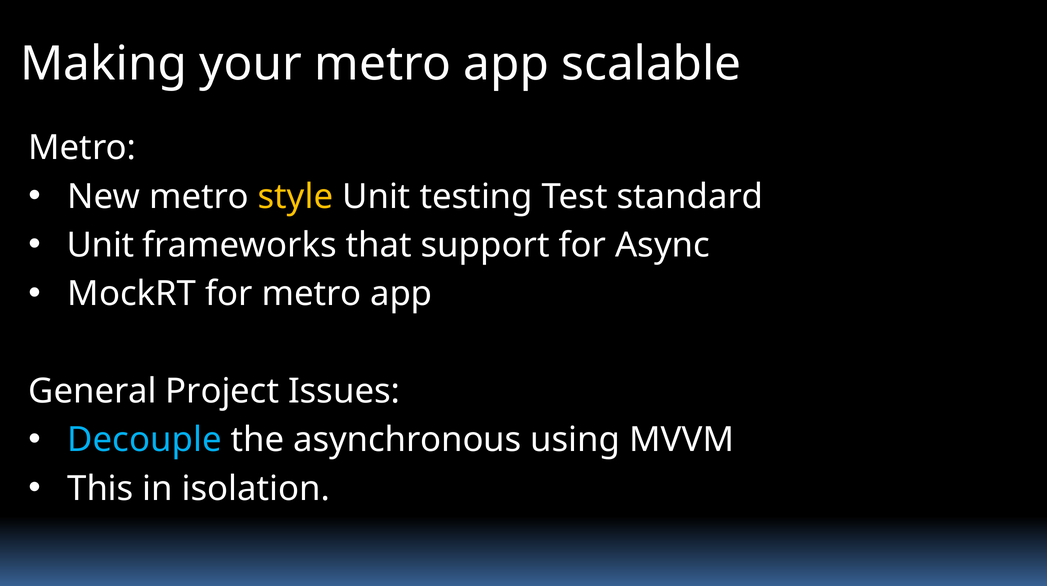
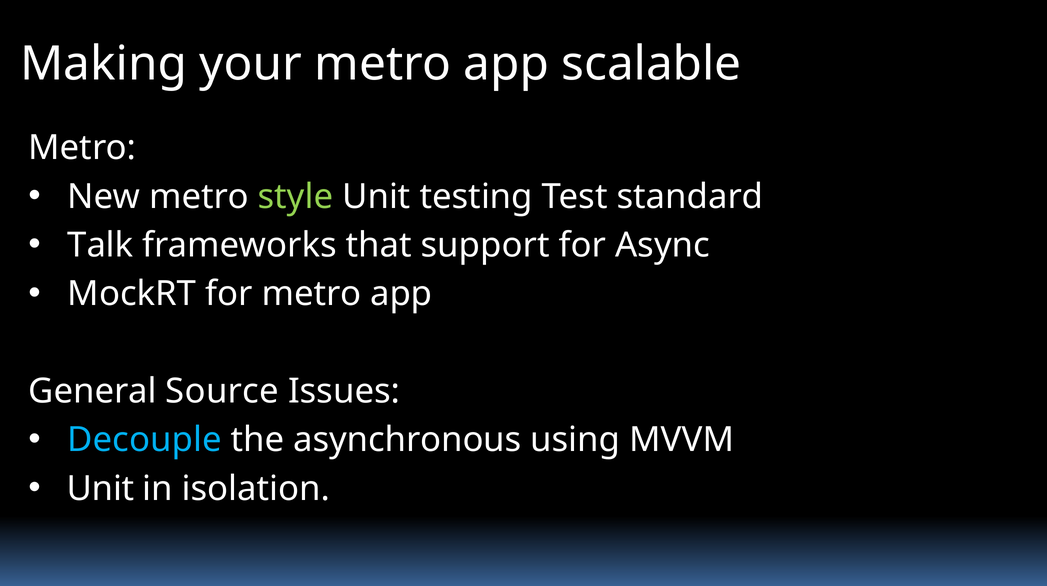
style colour: yellow -> light green (295, 197)
Unit: Unit -> Talk (100, 245)
Project: Project -> Source (222, 392)
This: This -> Unit (101, 489)
